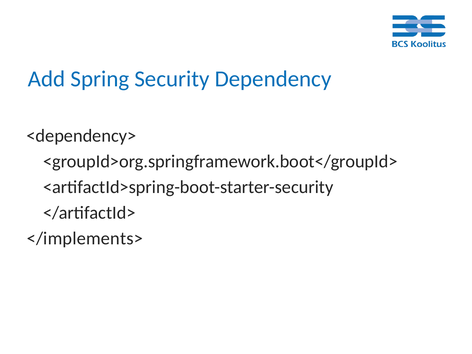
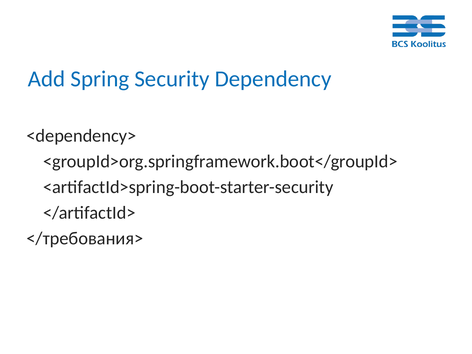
</implements>: </implements> -> </требования> (85, 239)
